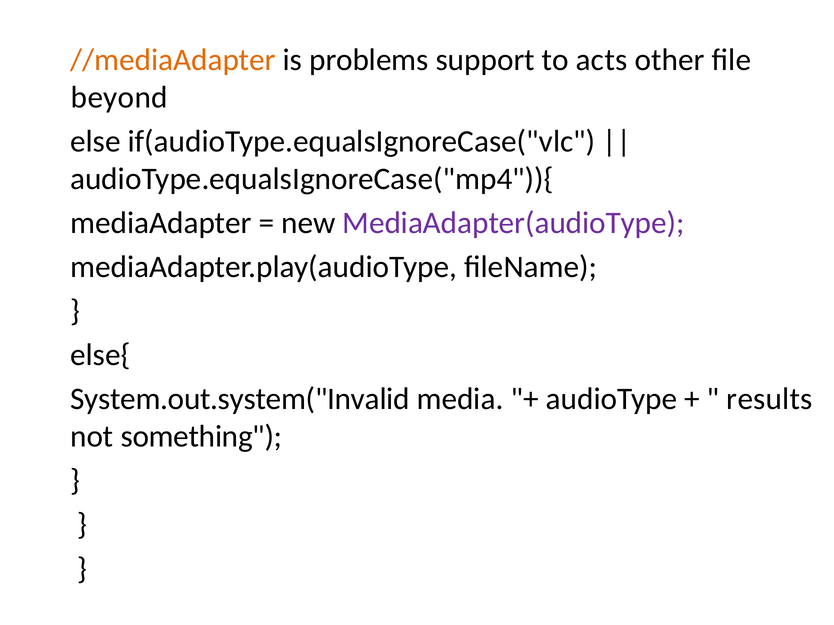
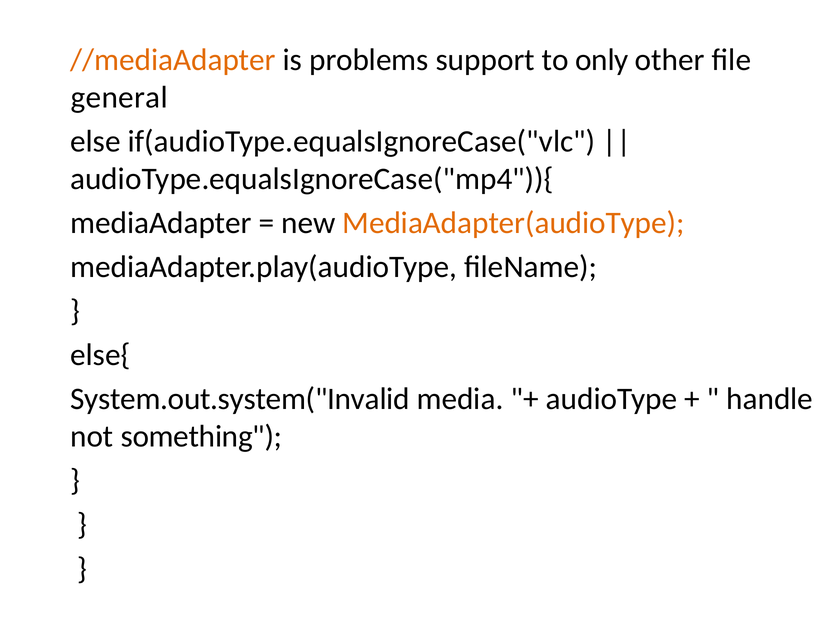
acts: acts -> only (602, 60)
beyond: beyond -> general (119, 97)
MediaAdapter(audioType colour: purple -> orange (514, 223)
results: results -> handle (770, 399)
